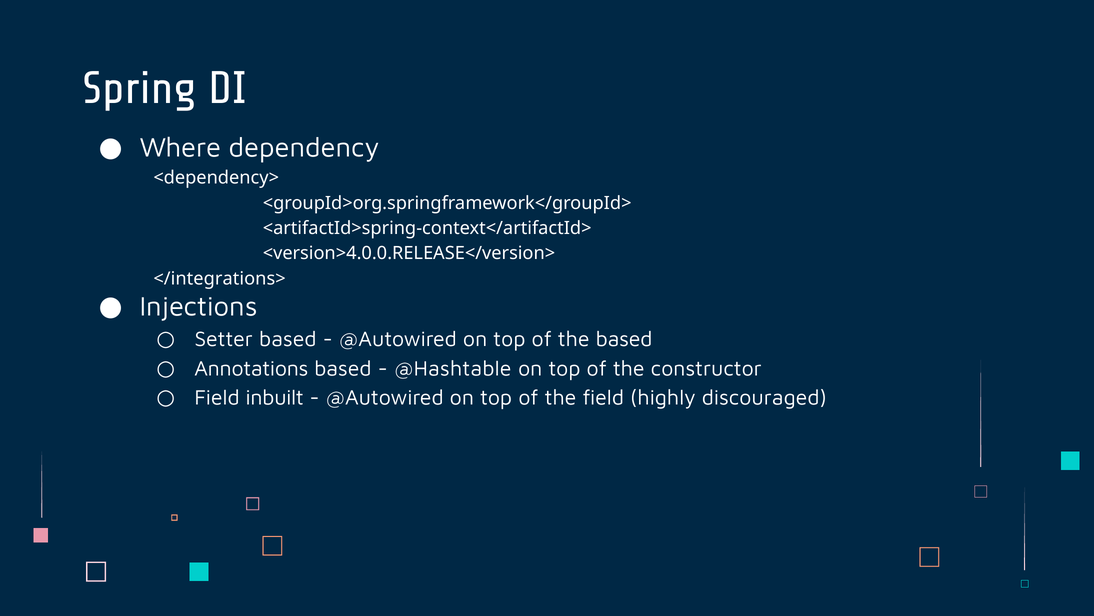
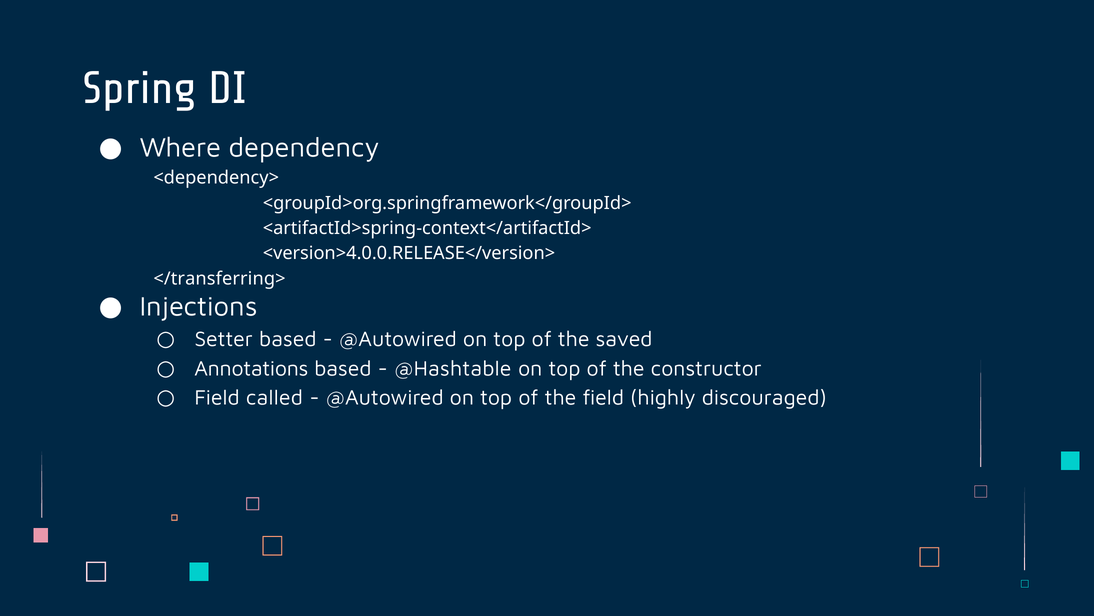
</integrations>: </integrations> -> </transferring> (220, 278)
the based: based -> saved (624, 339)
inbuilt: inbuilt -> called (274, 397)
